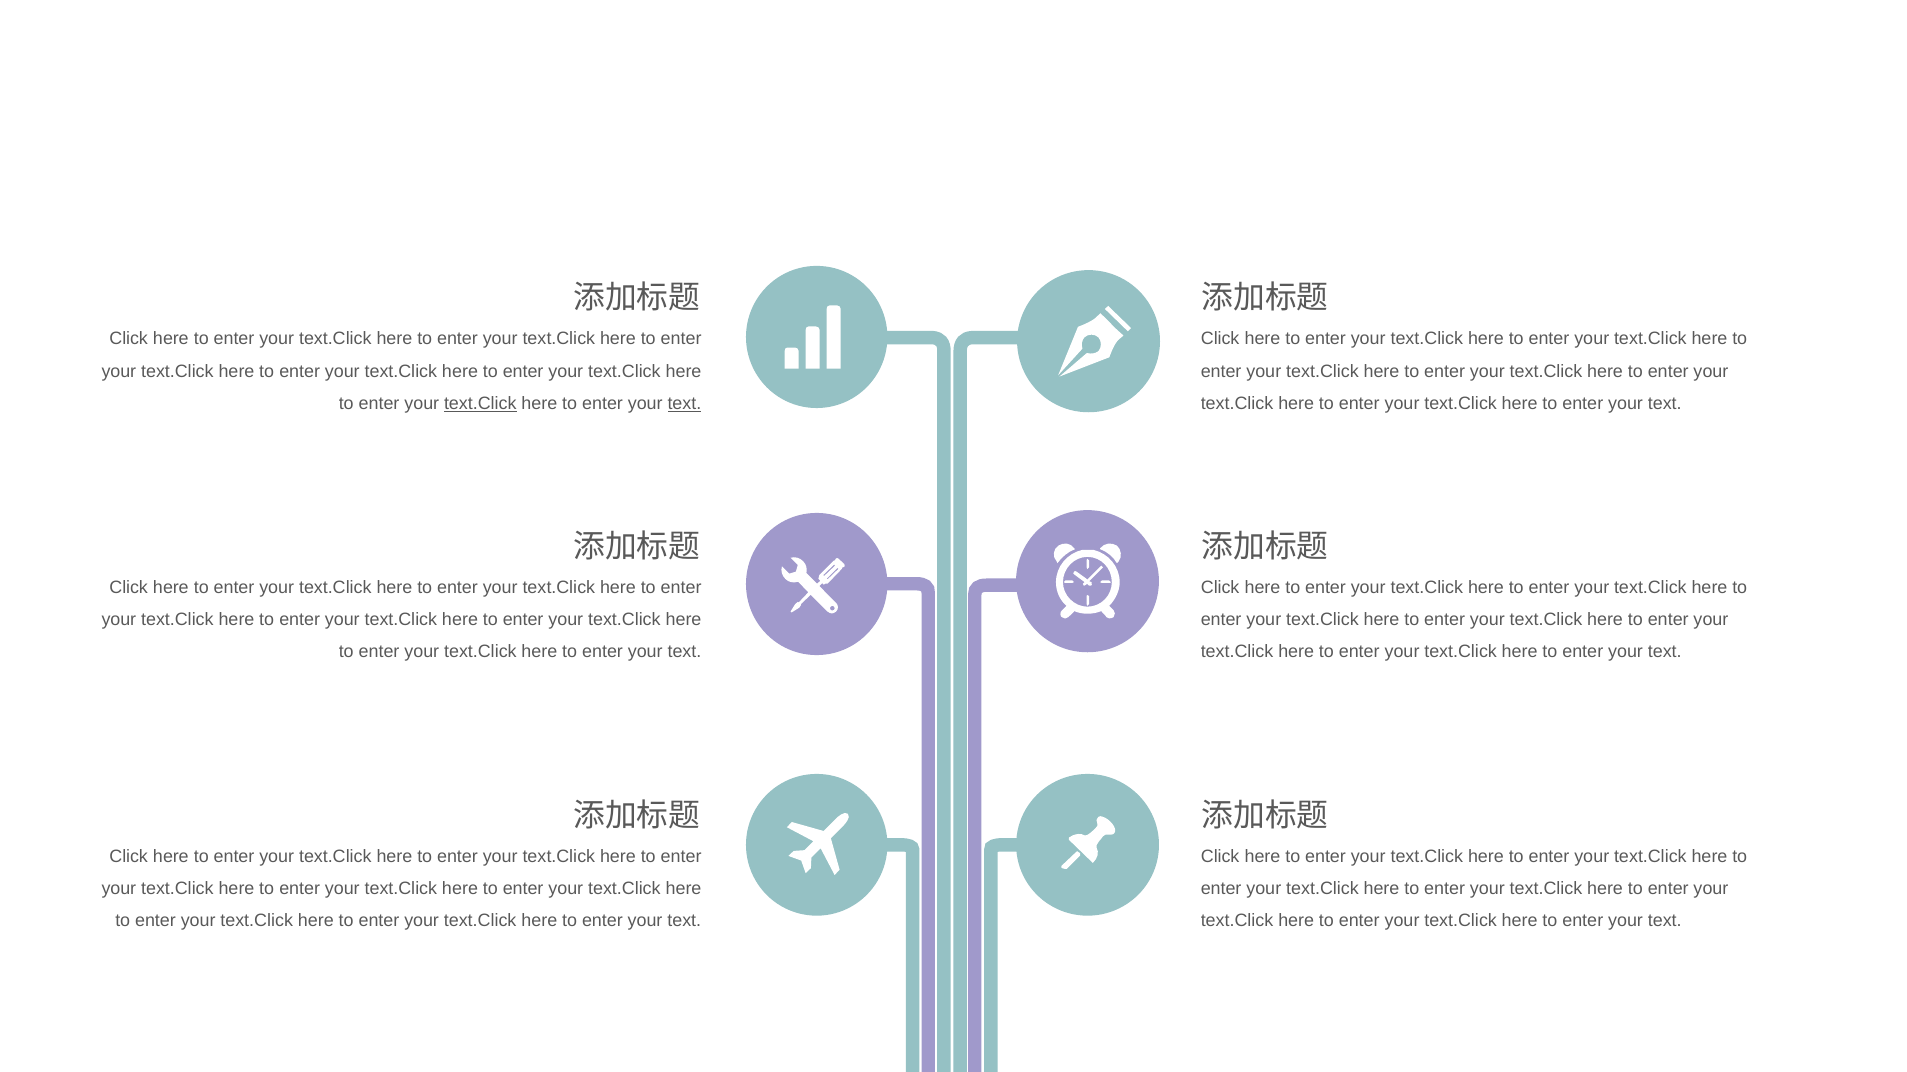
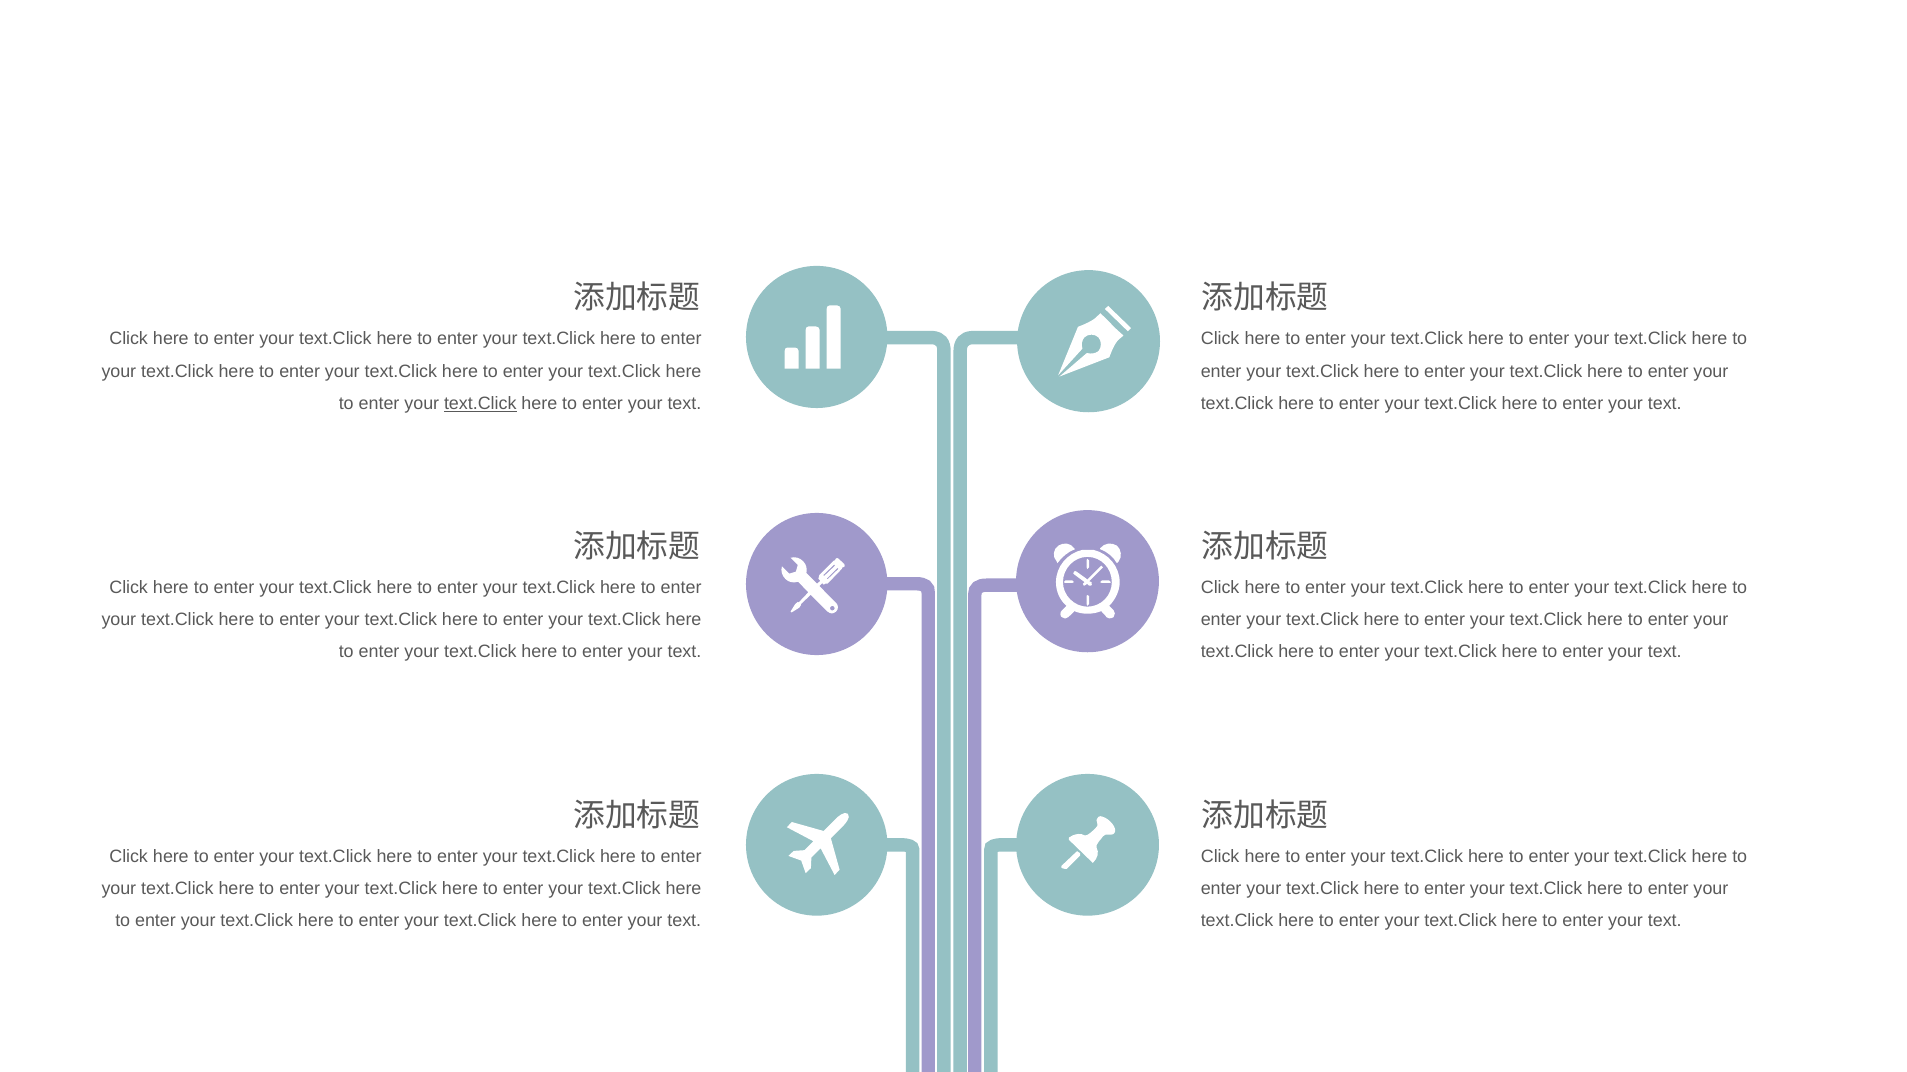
text underline: present -> none (684, 404)
